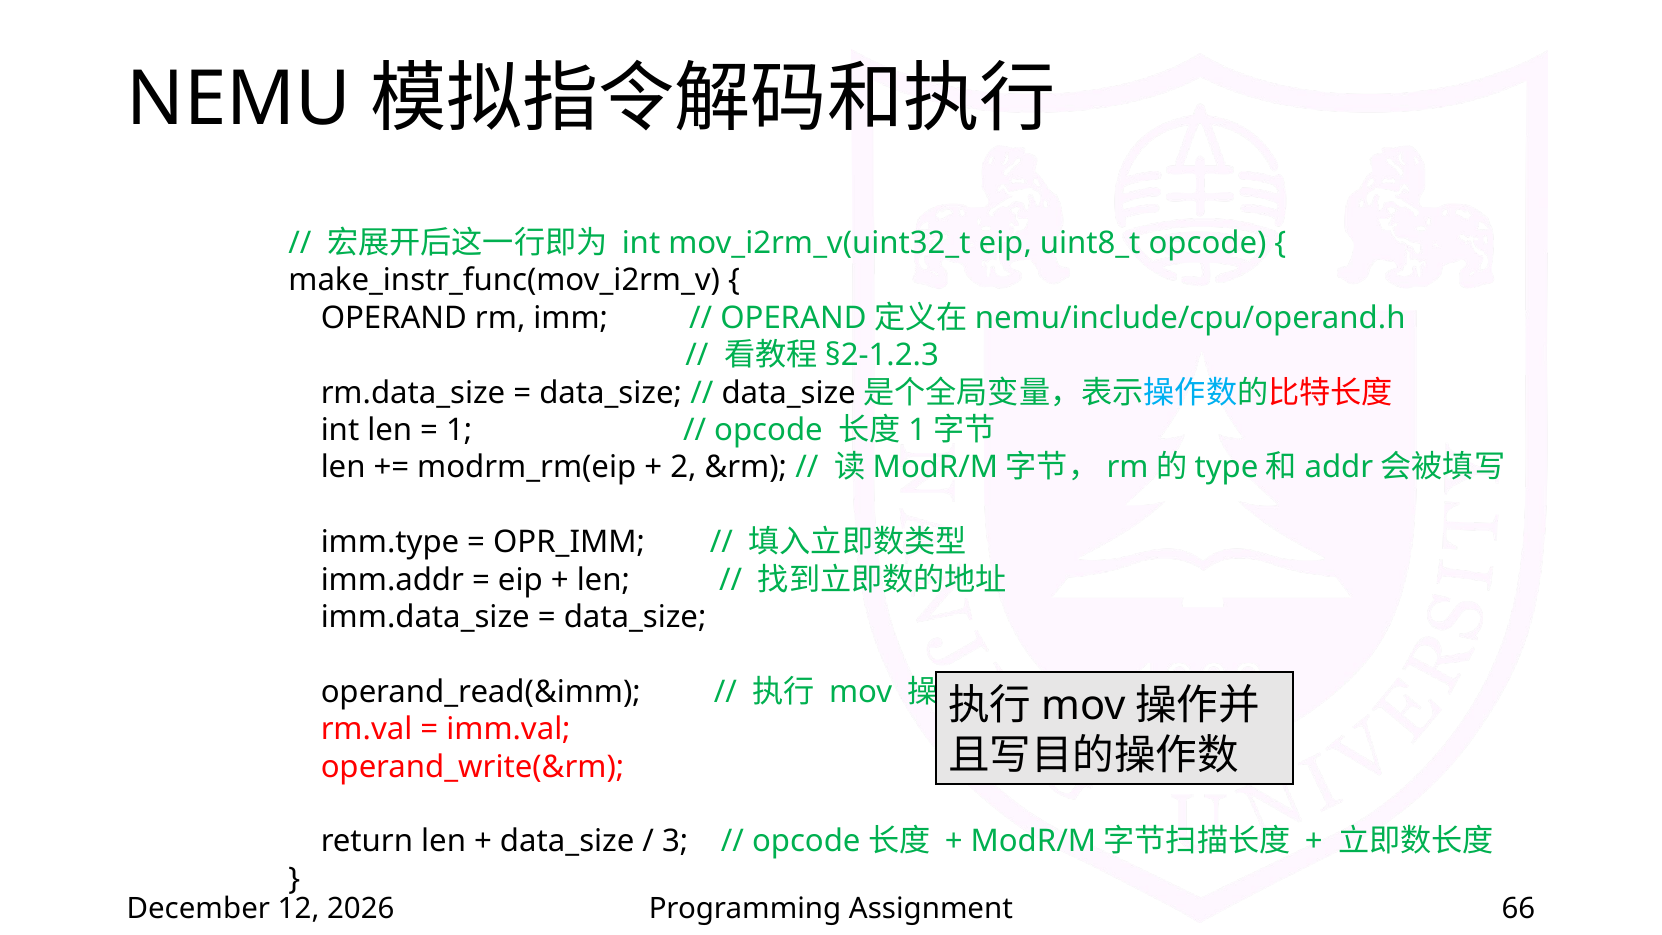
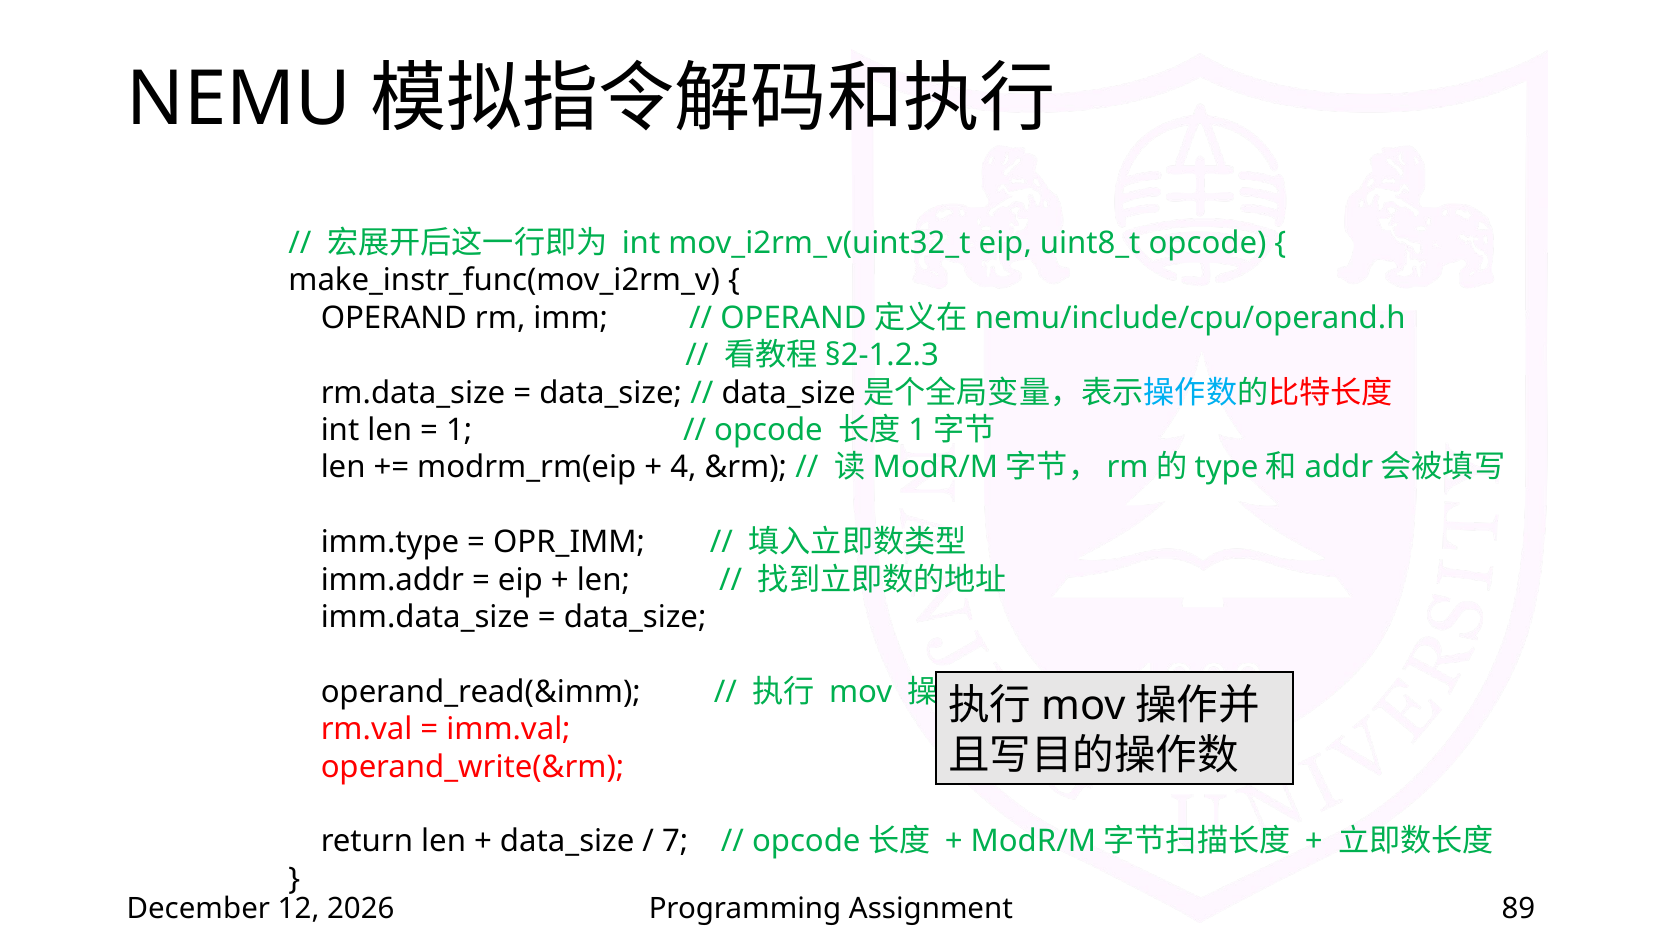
2: 2 -> 4 (683, 467)
3: 3 -> 7 (675, 841)
66: 66 -> 89 (1518, 909)
